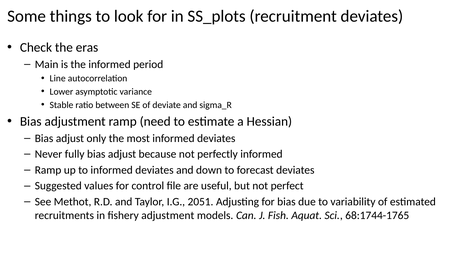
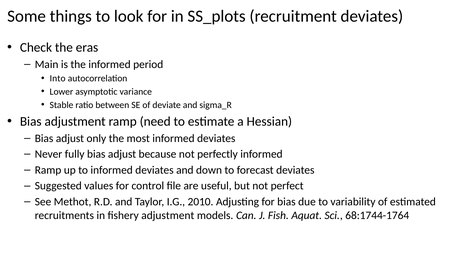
Line: Line -> Into (58, 78)
2051: 2051 -> 2010 (201, 202)
68:1744-1765: 68:1744-1765 -> 68:1744-1764 (377, 215)
